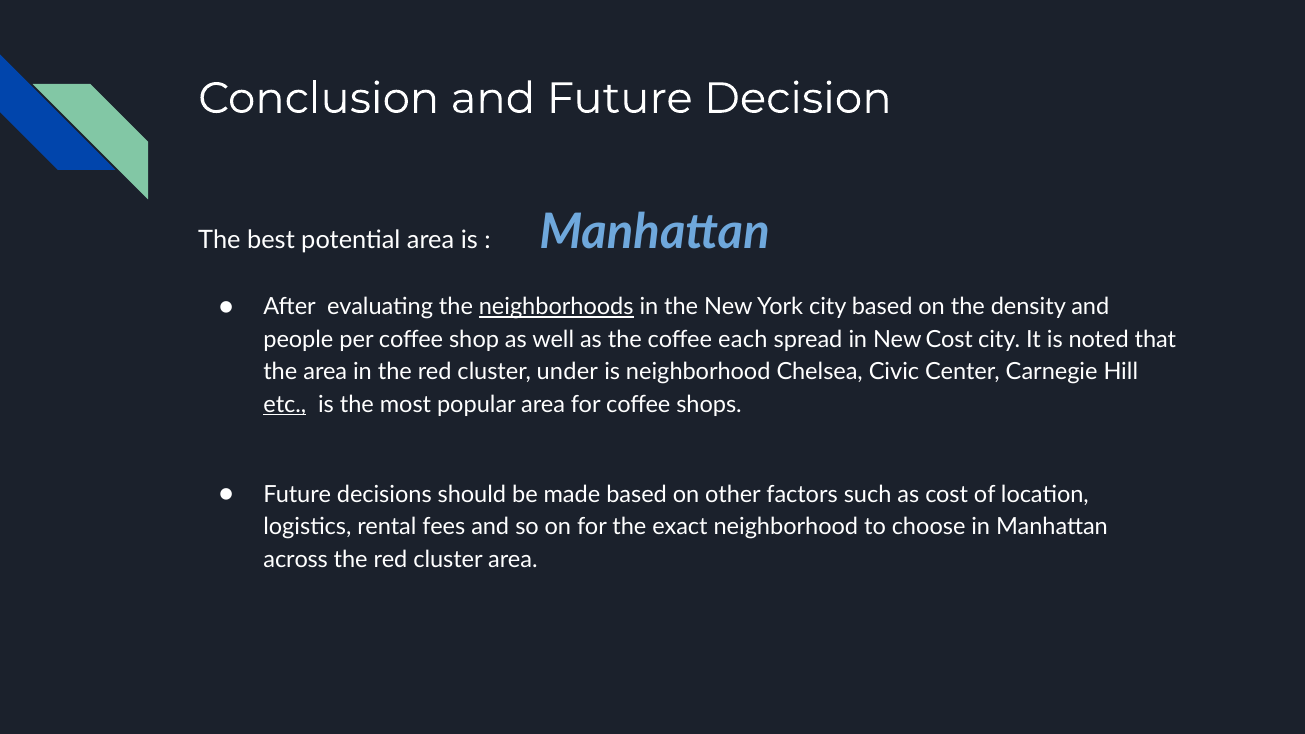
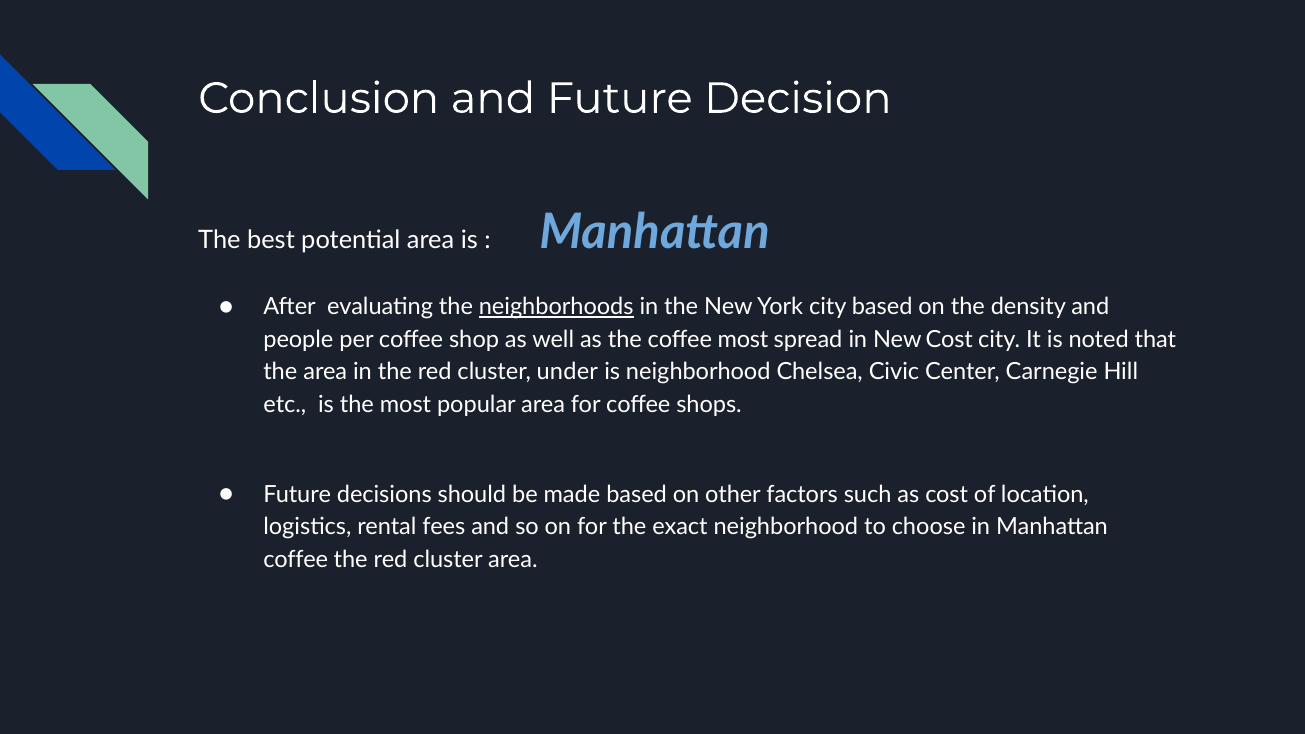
coffee each: each -> most (743, 340)
etc underline: present -> none (285, 405)
across: across -> coffee (296, 559)
